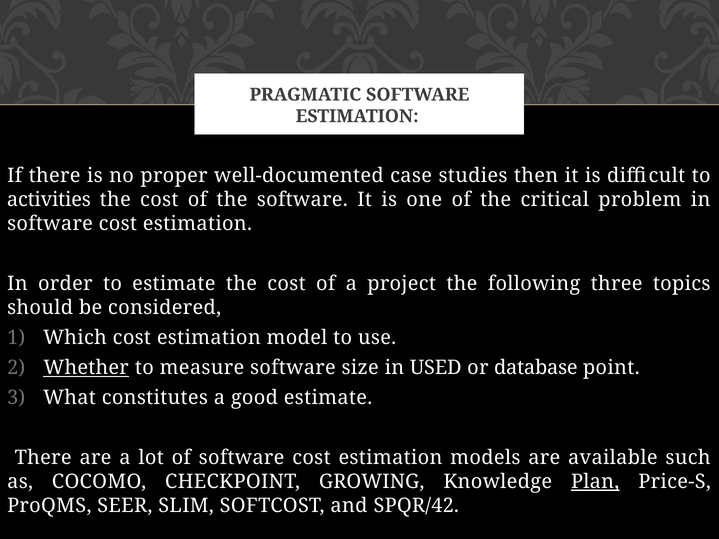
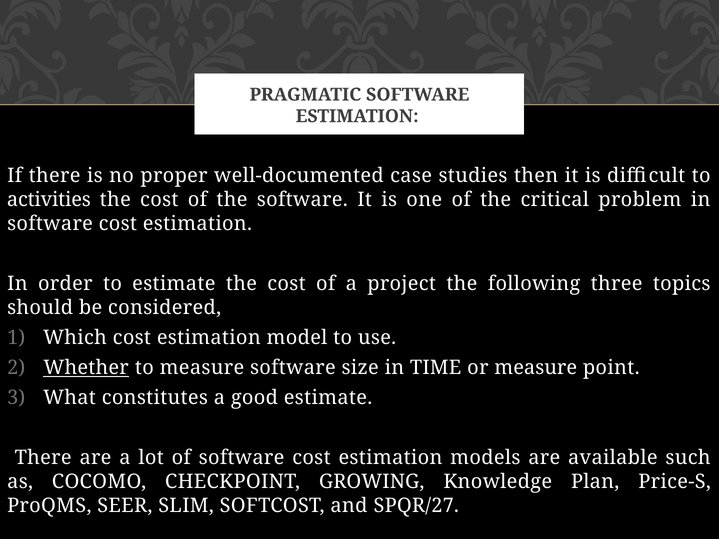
USED: USED -> TIME (436, 368)
or database: database -> measure (536, 368)
Plan underline: present -> none (595, 482)
SPQR/42: SPQR/42 -> SPQR/27 (416, 506)
